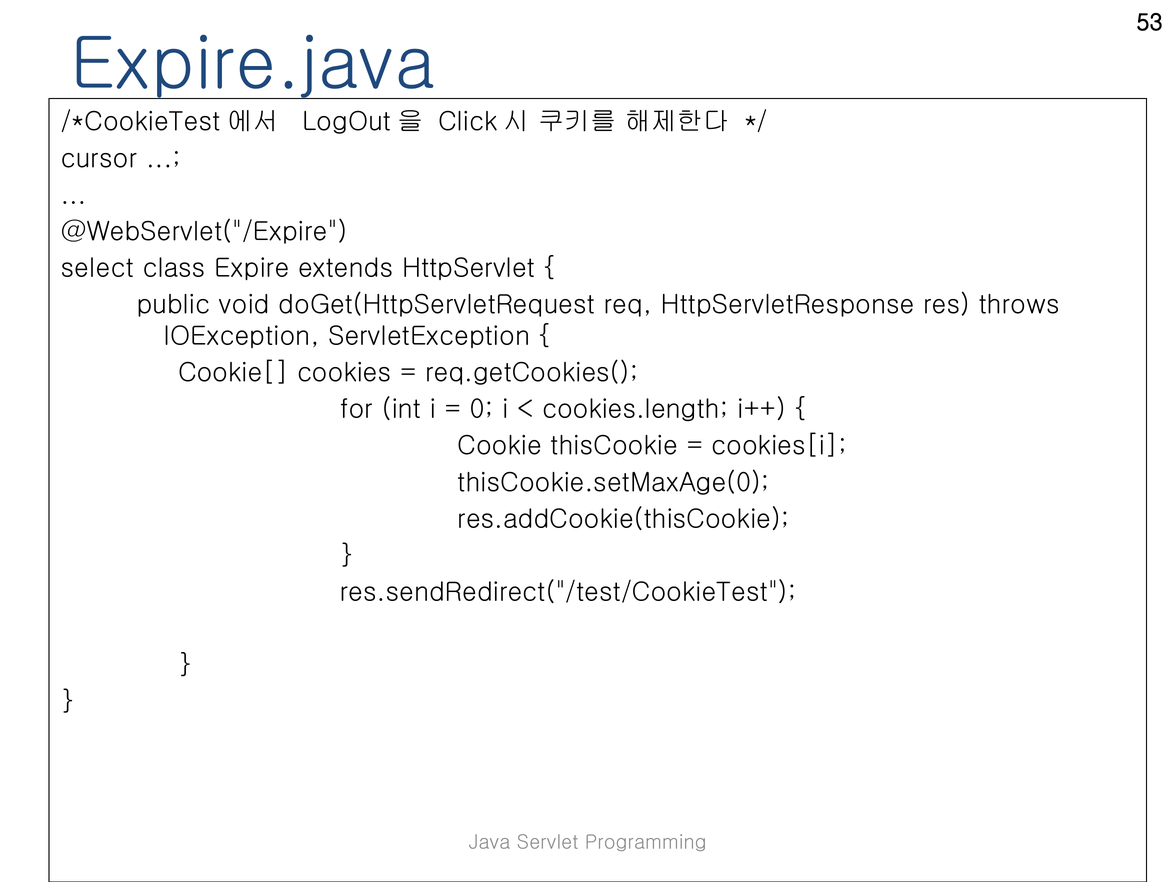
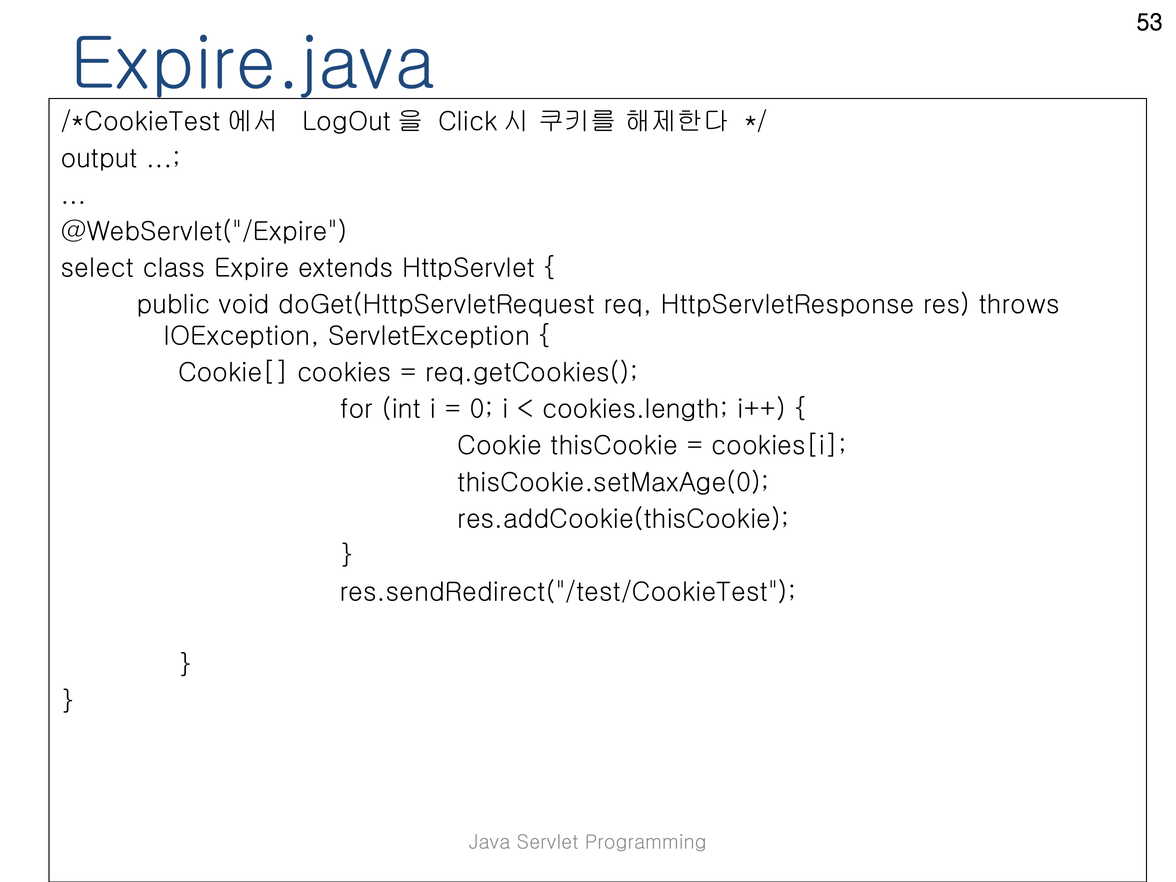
cursor: cursor -> output (99, 158)
